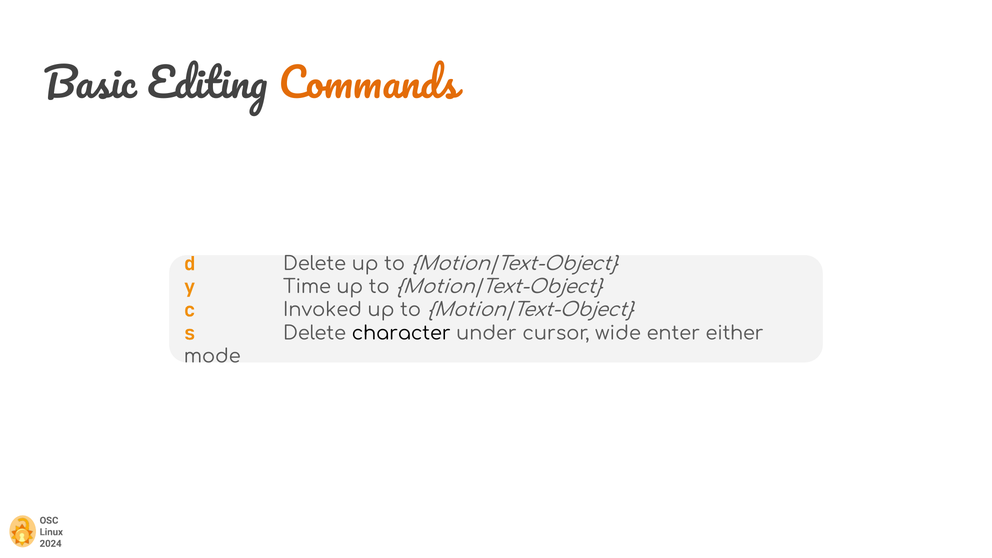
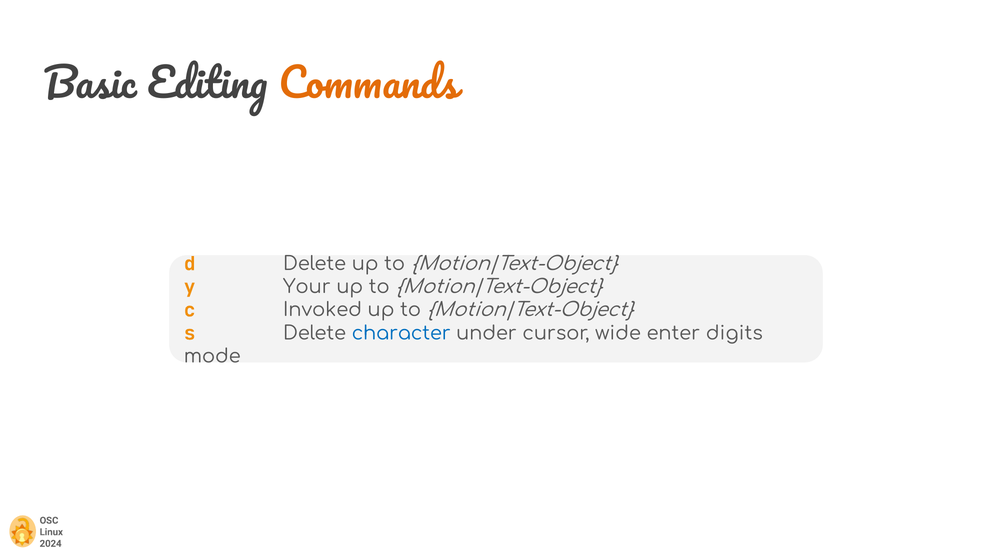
Time: Time -> Your (307, 287)
character colour: black -> blue (401, 333)
either: either -> digits (734, 333)
